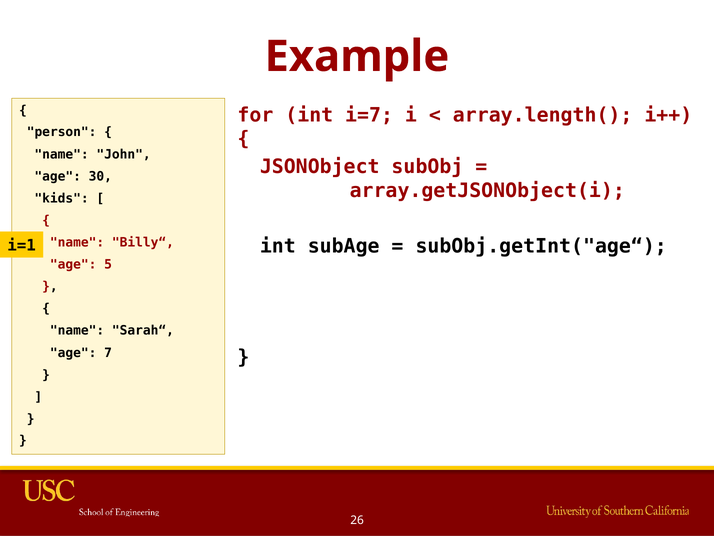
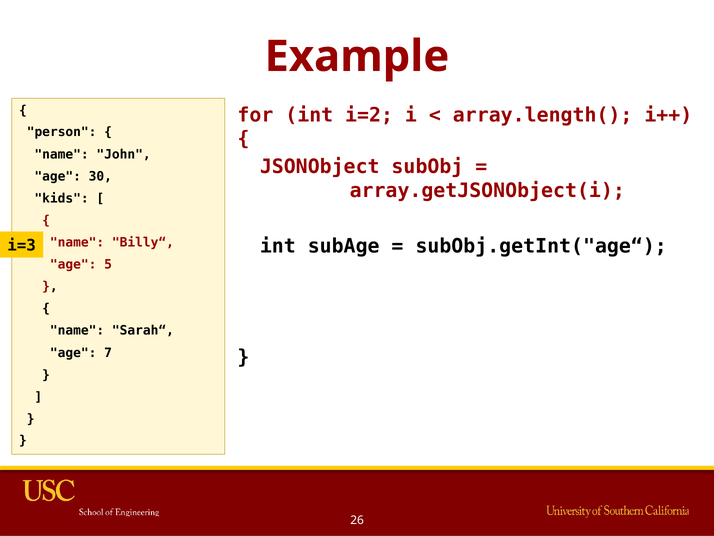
i=7: i=7 -> i=2 (369, 115)
i=1: i=1 -> i=3 (22, 245)
